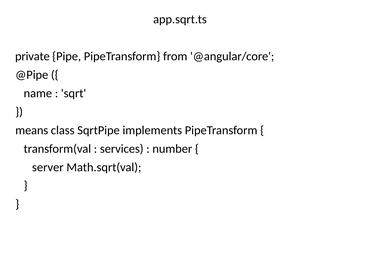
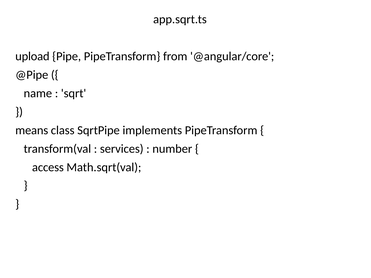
private: private -> upload (32, 56)
server: server -> access (48, 167)
